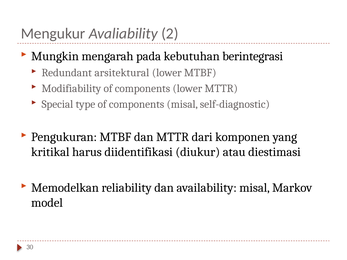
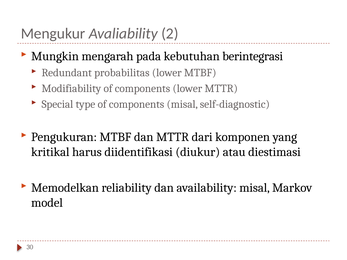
arsitektural: arsitektural -> probabilitas (122, 73)
